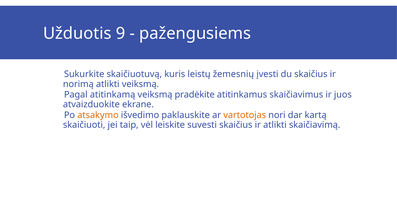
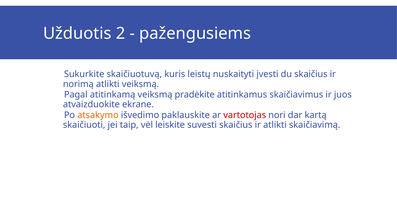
9: 9 -> 2 (120, 33)
žemesnių: žemesnių -> nuskaityti (233, 74)
vartotojas colour: orange -> red (245, 115)
